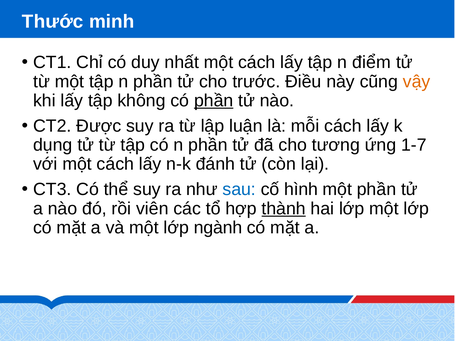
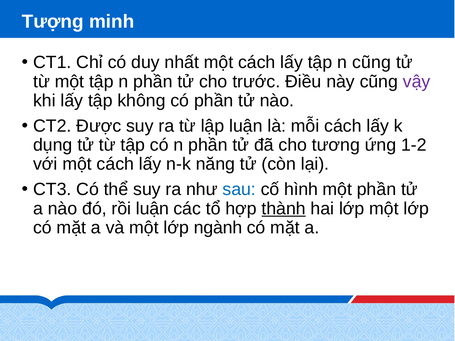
Thước: Thước -> Tượng (53, 21)
n điểm: điểm -> cũng (371, 62)
vậy colour: orange -> purple (417, 82)
phần underline: present -> none (214, 101)
1-7: 1-7 -> 1-2 (414, 145)
đánh: đánh -> năng (215, 164)
rồi viên: viên -> luận (152, 209)
